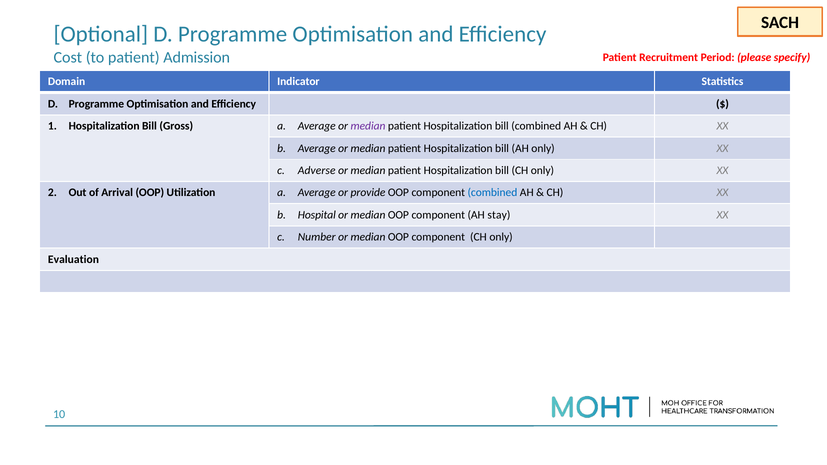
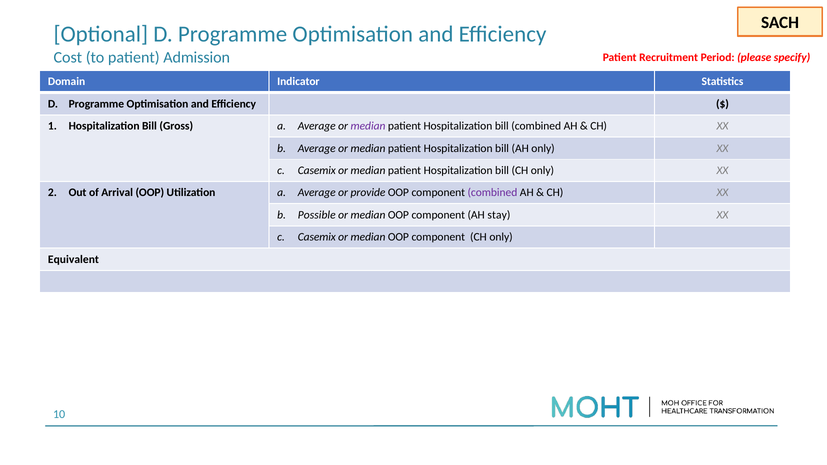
Adverse: Adverse -> Casemix (317, 171)
combined colour: blue -> purple (492, 193)
Hospital: Hospital -> Possible (317, 215)
Number: Number -> Casemix (317, 237)
Evaluation: Evaluation -> Equivalent (73, 259)
